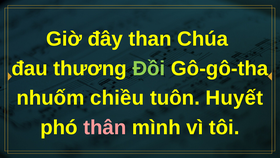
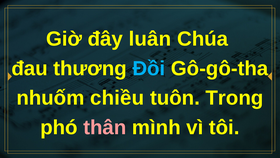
than: than -> luân (150, 39)
Ðồi colour: light green -> light blue (149, 68)
Huyết: Huyết -> Trong (234, 98)
